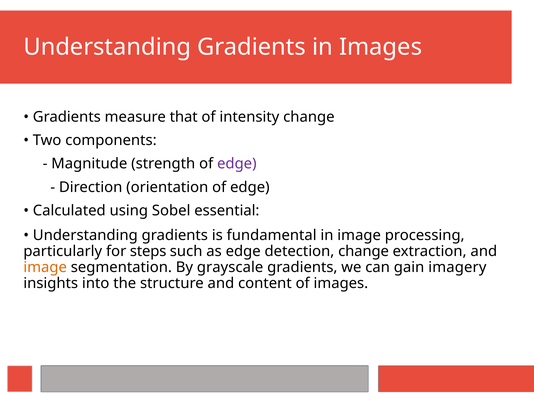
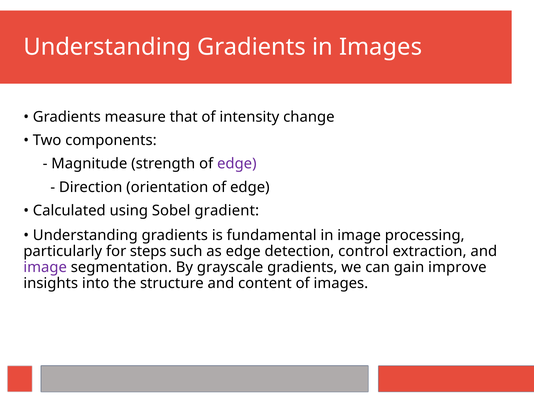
essential: essential -> gradient (227, 211)
detection change: change -> control (363, 252)
image colour: orange -> purple (45, 268)
imagery: imagery -> improve (457, 268)
